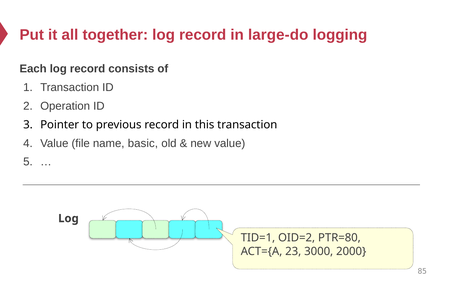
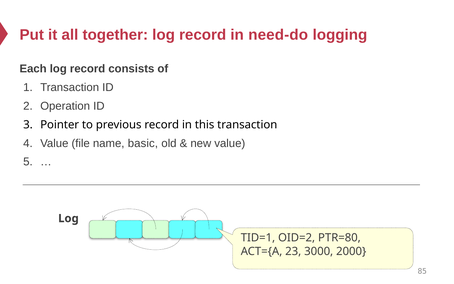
large-do: large-do -> need-do (278, 35)
